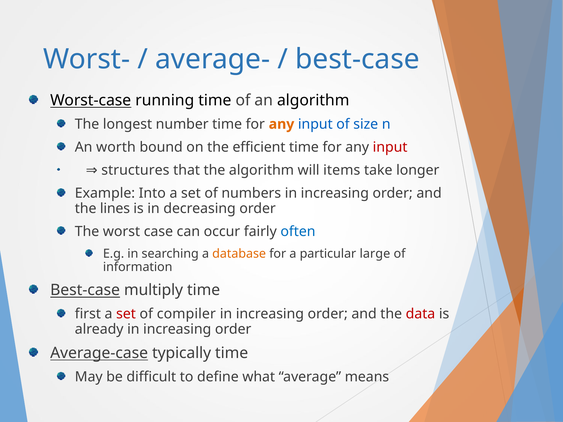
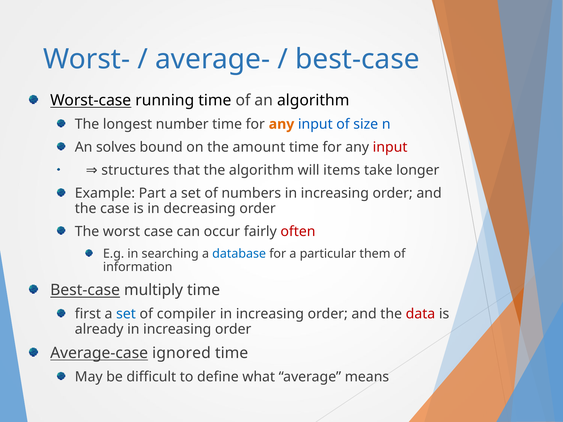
worth: worth -> solves (116, 147)
efficient: efficient -> amount (259, 147)
Into: Into -> Part (152, 193)
the lines: lines -> case (115, 208)
often colour: blue -> red (298, 232)
database colour: orange -> blue (239, 254)
large: large -> them (375, 254)
set colour: red -> blue (126, 314)
typically: typically -> ignored (181, 353)
